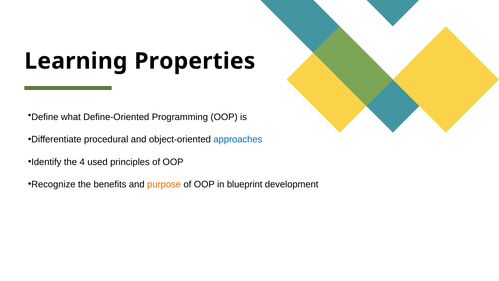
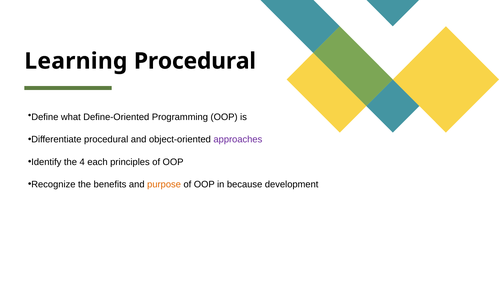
Learning Properties: Properties -> Procedural (195, 61)
approaches colour: blue -> purple (238, 139)
used: used -> each (97, 162)
blueprint: blueprint -> because (245, 184)
